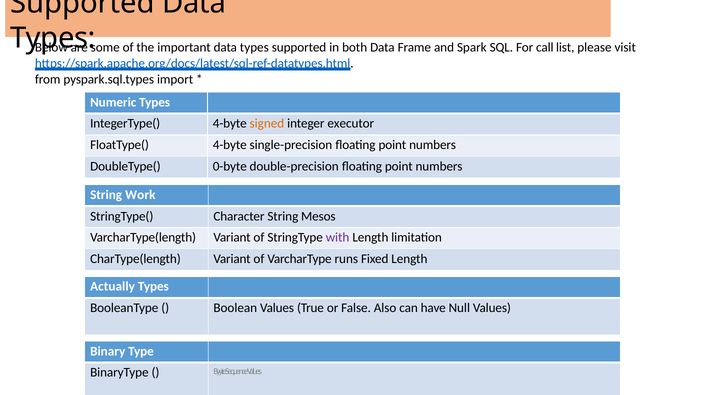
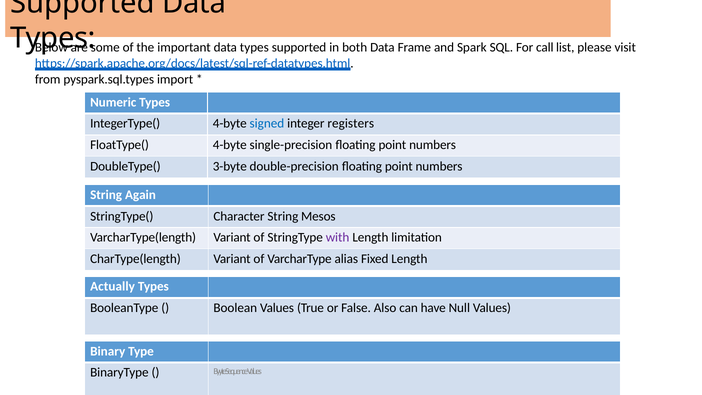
signed colour: orange -> blue (267, 124)
executor: executor -> registers (351, 124)
0-byte: 0-byte -> 3-byte (230, 166)
Work: Work -> Again (140, 195)
runs: runs -> alias (346, 259)
